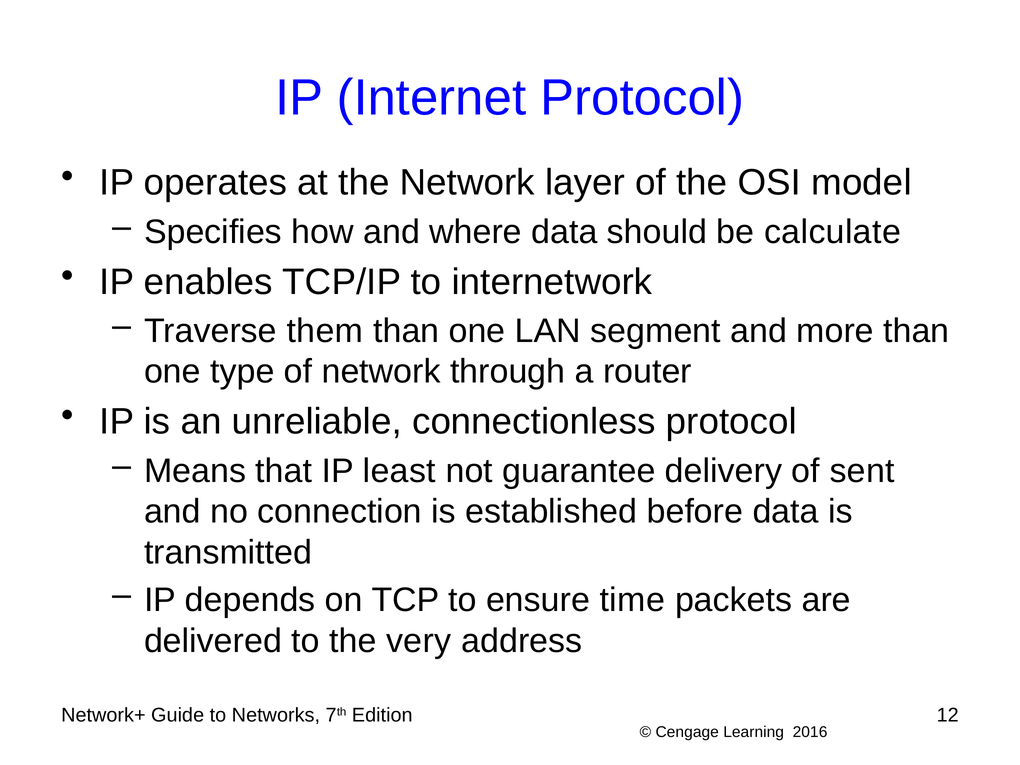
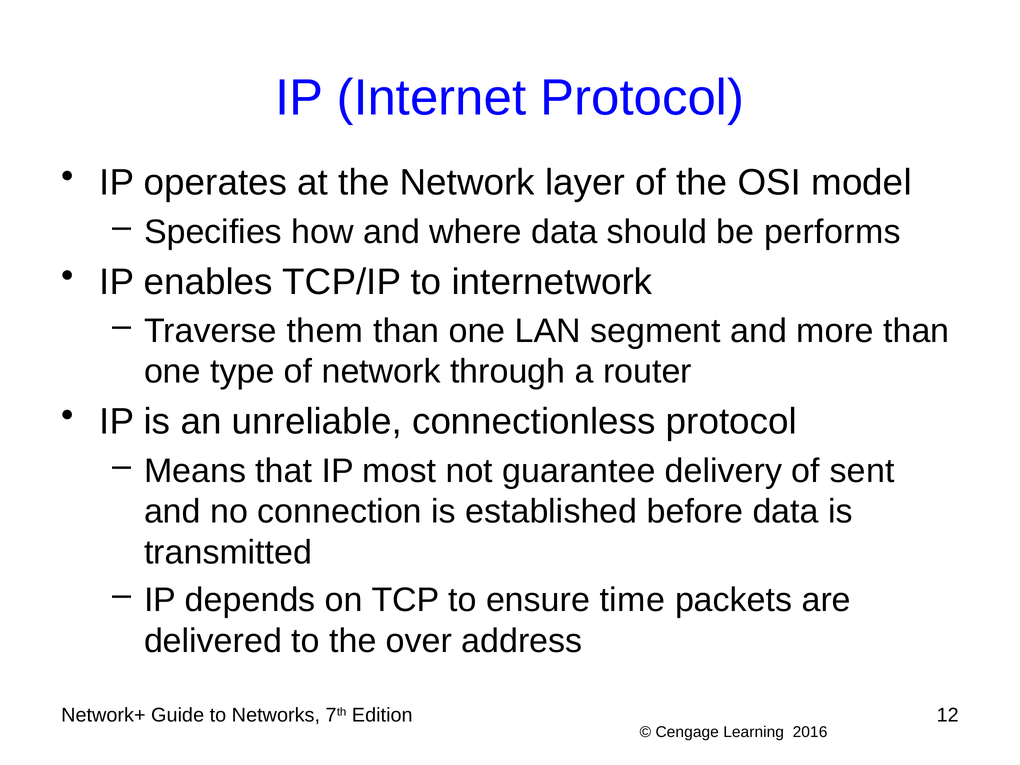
calculate: calculate -> performs (832, 232)
least: least -> most (399, 471)
very: very -> over (419, 641)
